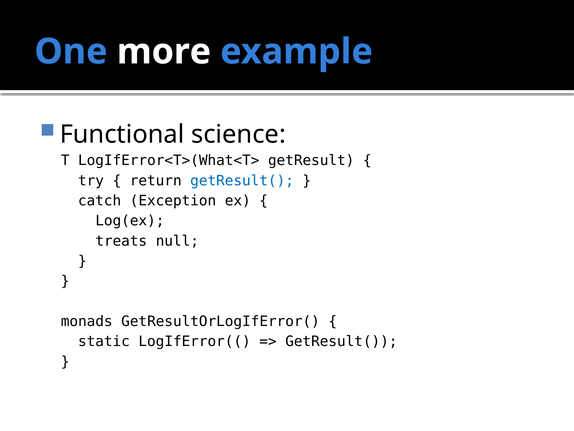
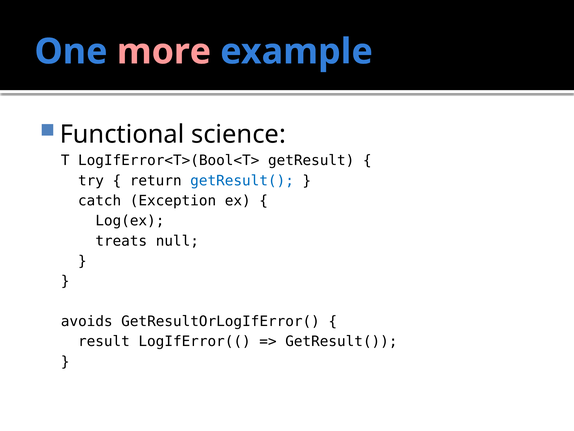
more colour: white -> pink (164, 52)
LogIfError<T>(What<T>: LogIfError<T>(What<T> -> LogIfError<T>(Bool<T> (169, 160)
monads: monads -> avoids (87, 321)
static: static -> result (104, 341)
